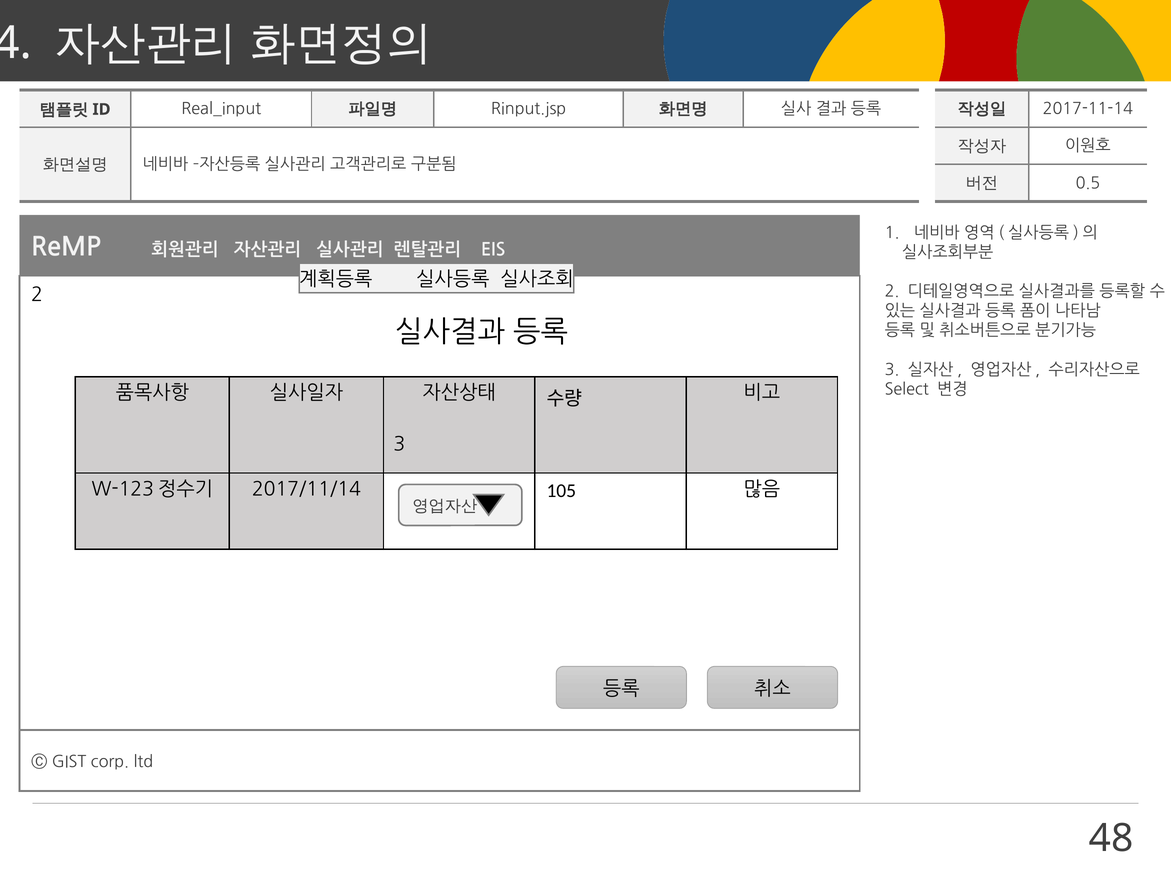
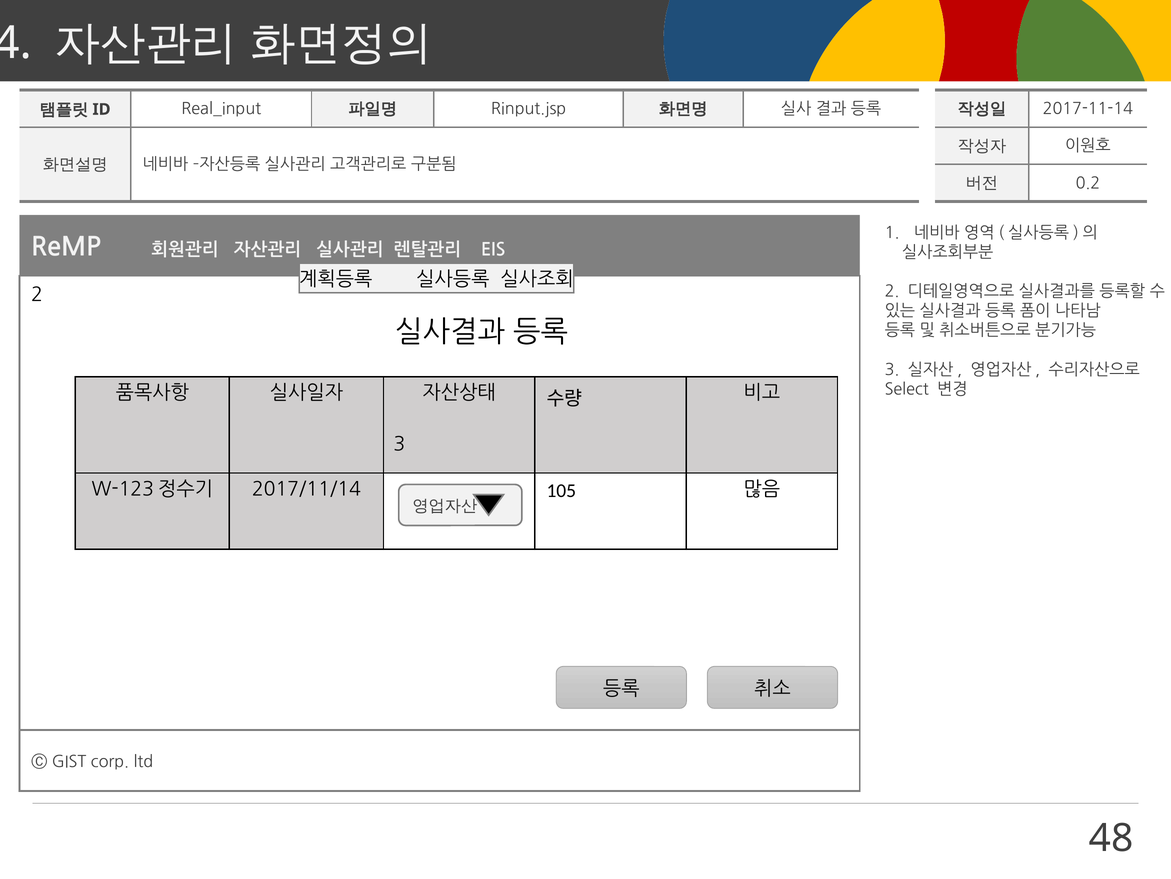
0.5: 0.5 -> 0.2 (1088, 183)
